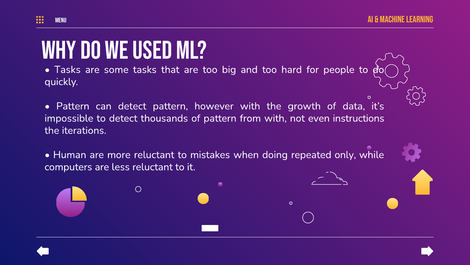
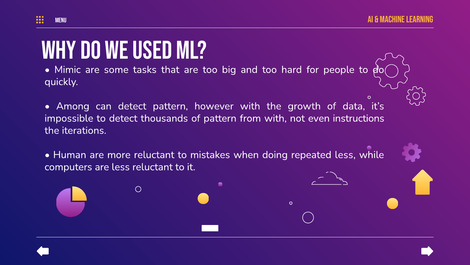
Tasks: Tasks -> Mimic (68, 69)
Pattern: Pattern -> Among (73, 106)
repeated only: only -> less (345, 154)
